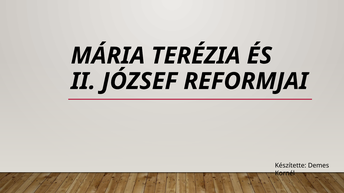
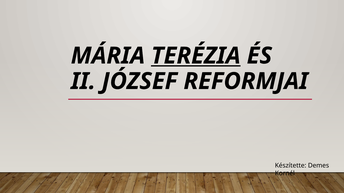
TERÉZIA underline: none -> present (196, 56)
